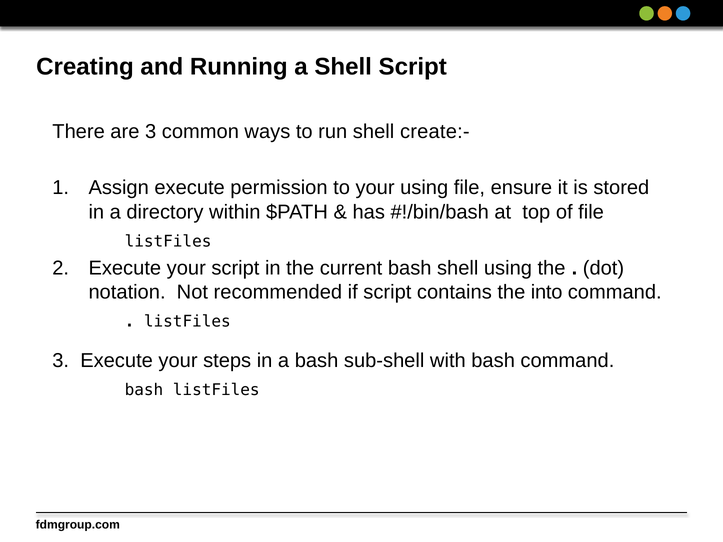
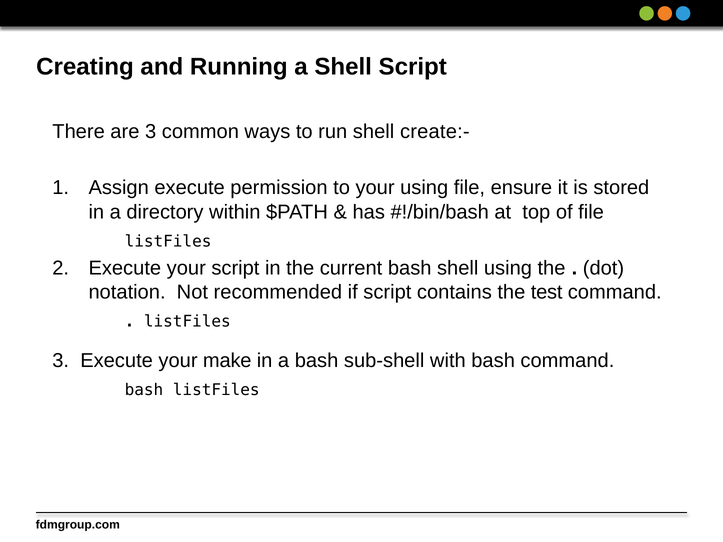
into: into -> test (547, 292)
steps: steps -> make (227, 361)
